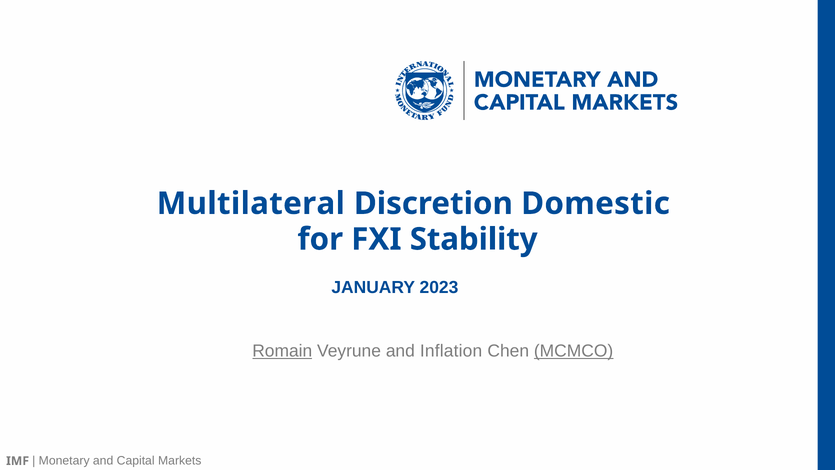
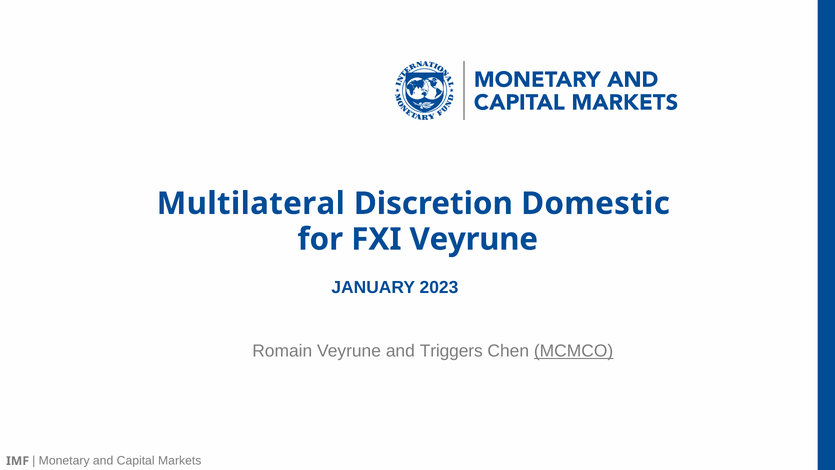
FXI Stability: Stability -> Veyrune (474, 239)
Romain underline: present -> none (282, 351)
Inflation: Inflation -> Triggers (451, 351)
